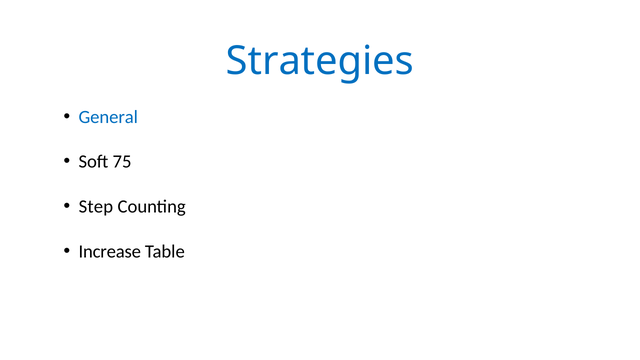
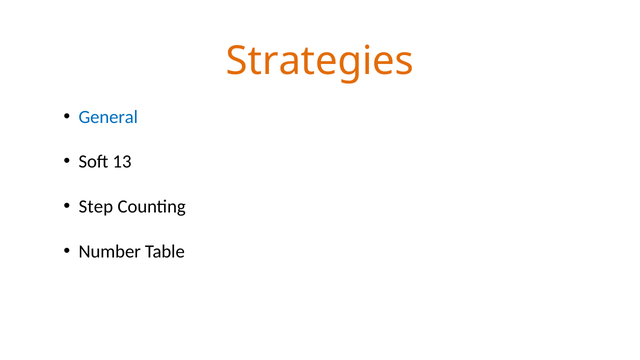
Strategies colour: blue -> orange (320, 61)
75: 75 -> 13 (122, 162)
Increase: Increase -> Number (110, 251)
